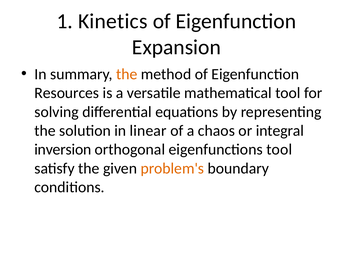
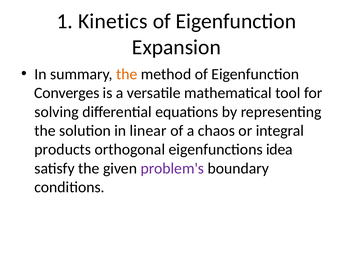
Resources: Resources -> Converges (67, 93)
inversion: inversion -> products (63, 149)
eigenfunctions tool: tool -> idea (279, 149)
problem's colour: orange -> purple (172, 168)
